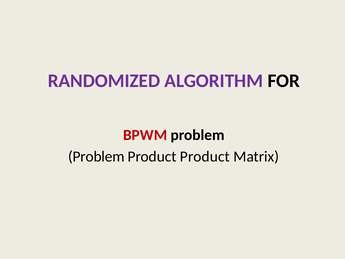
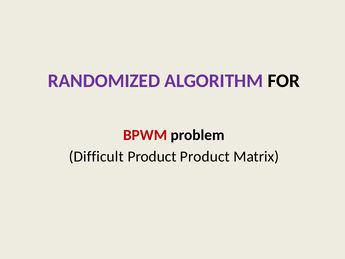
Problem: Problem -> Difficult (96, 156)
